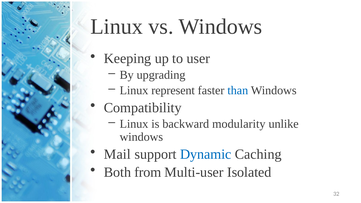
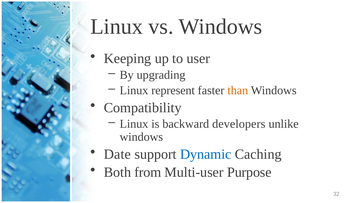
than colour: blue -> orange (238, 90)
modularity: modularity -> developers (239, 124)
Mail: Mail -> Date (117, 154)
Isolated: Isolated -> Purpose (249, 172)
